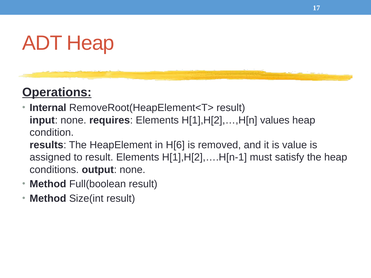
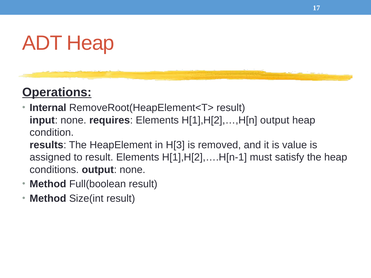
H[1],H[2],…,H[n values: values -> output (275, 120)
H[6: H[6 -> H[3 (175, 145)
